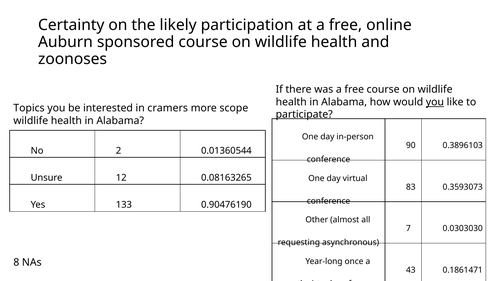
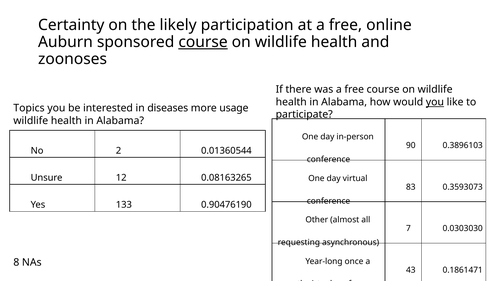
course underline: none -> present (203, 42)
cramers: cramers -> diseases (168, 108)
scope: scope -> usage (234, 108)
